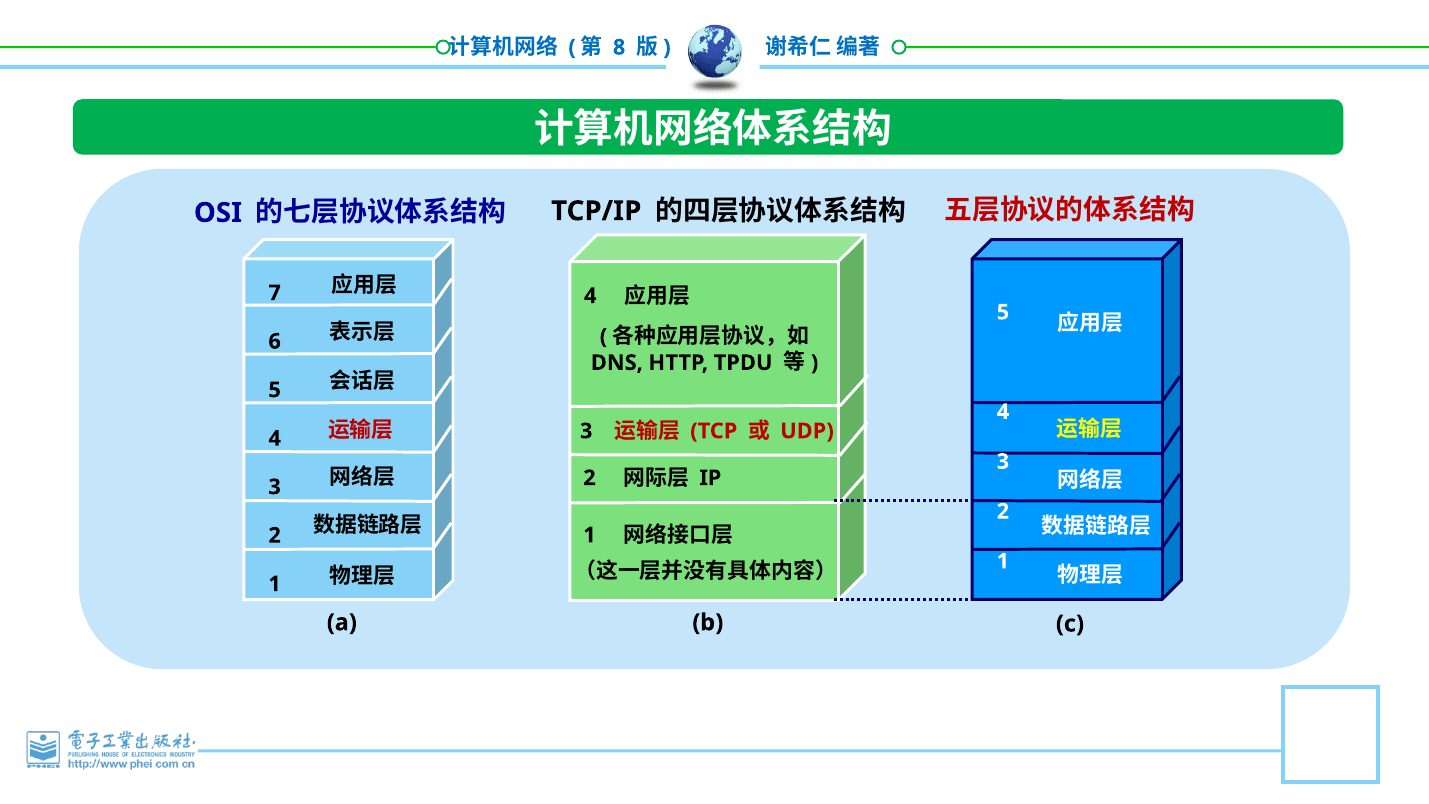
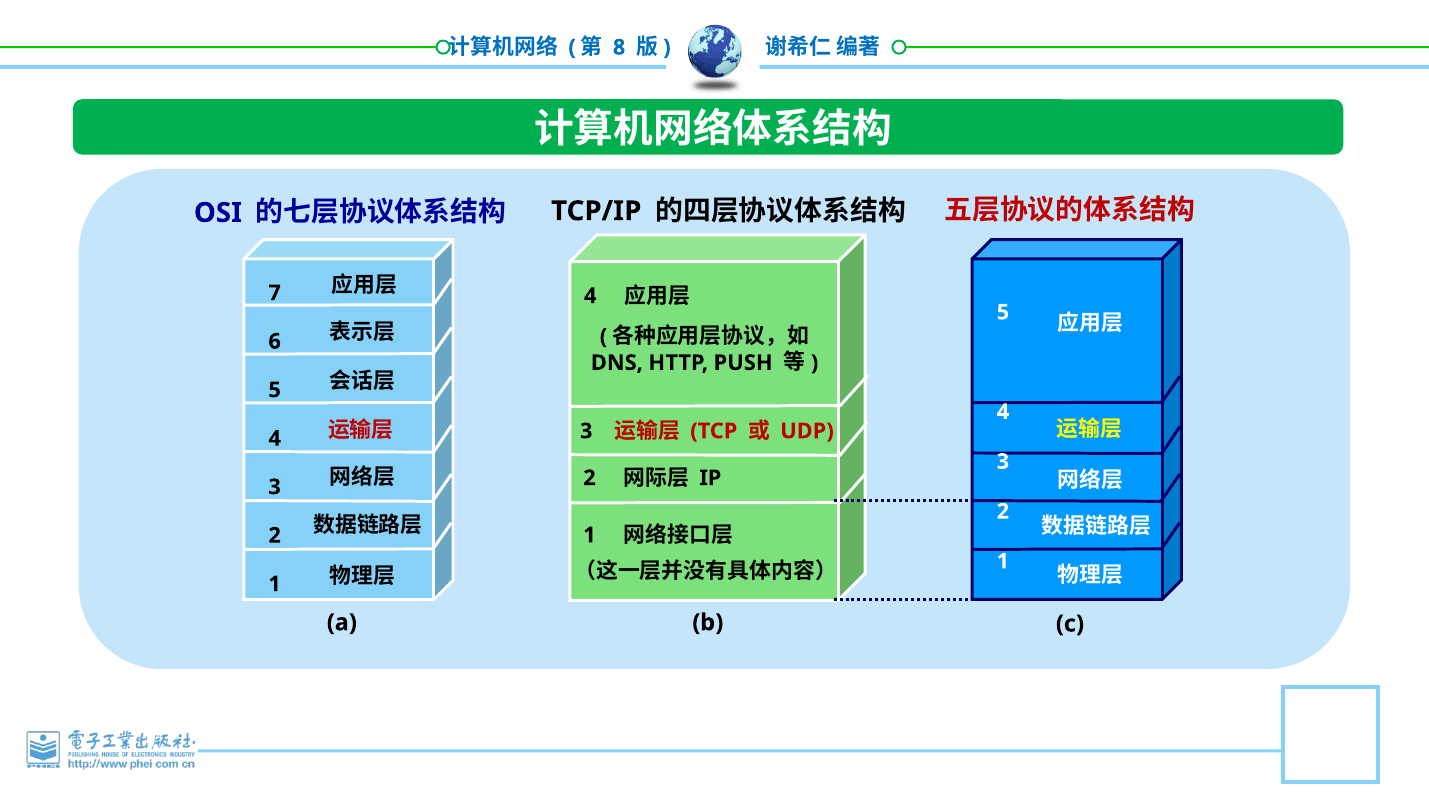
TPDU: TPDU -> PUSH (743, 363)
